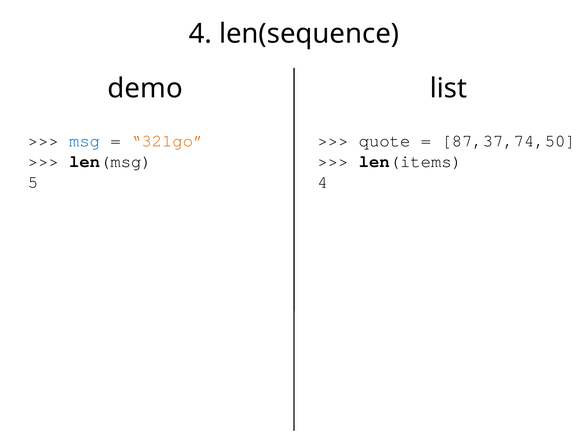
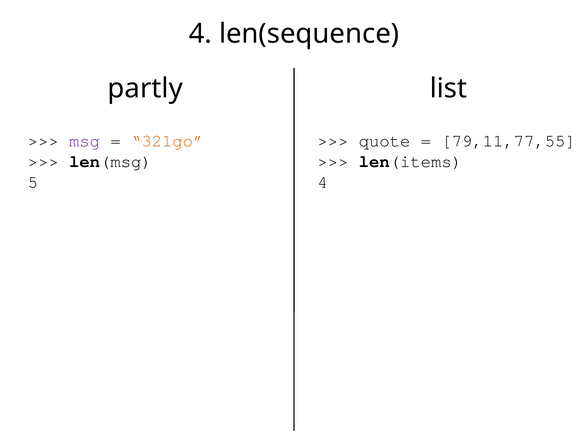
demo: demo -> partly (145, 88)
msg colour: blue -> purple (85, 141)
87,37,74,50: 87,37,74,50 -> 79,11,77,55 (509, 141)
